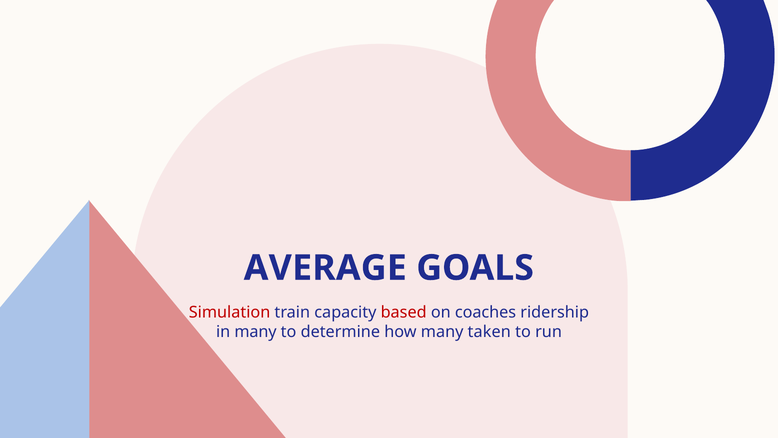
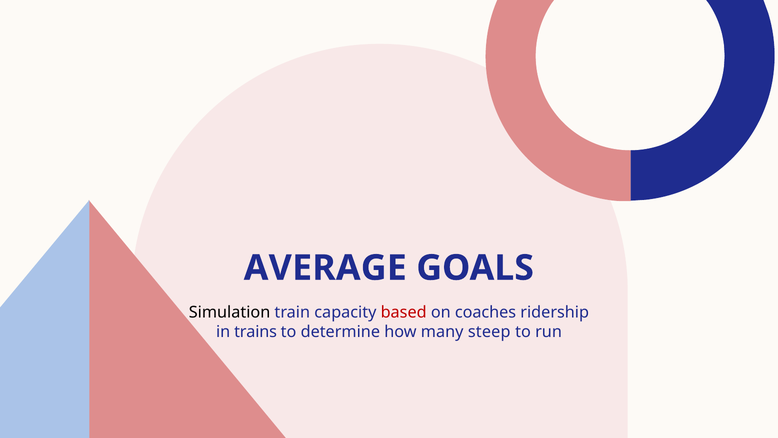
Simulation colour: red -> black (230, 312)
in many: many -> trains (256, 331)
taken: taken -> steep (489, 331)
